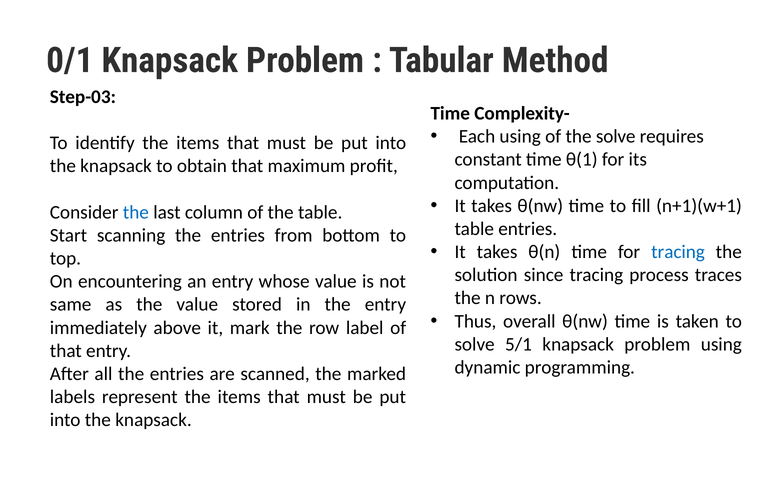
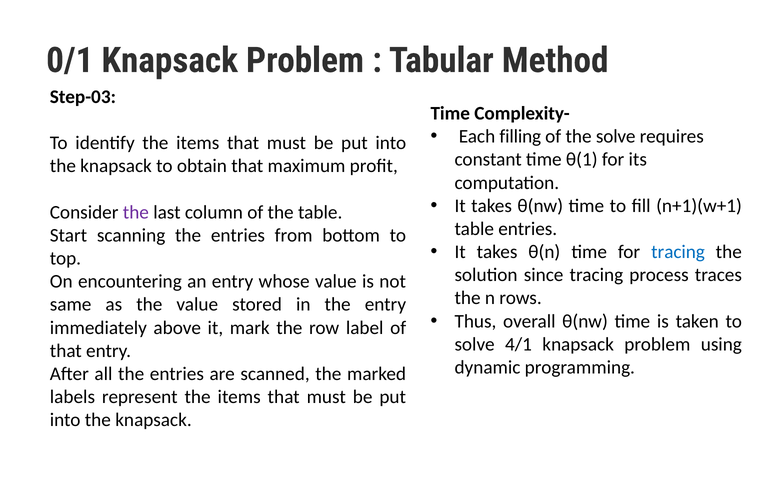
Each using: using -> filling (520, 136)
the colour: blue -> purple (136, 212)
5/1: 5/1 -> 4/1 (518, 344)
